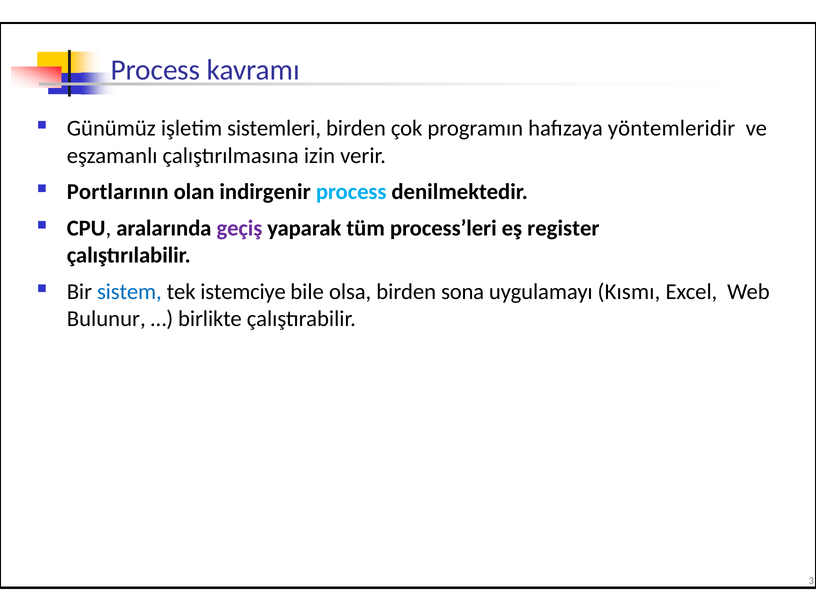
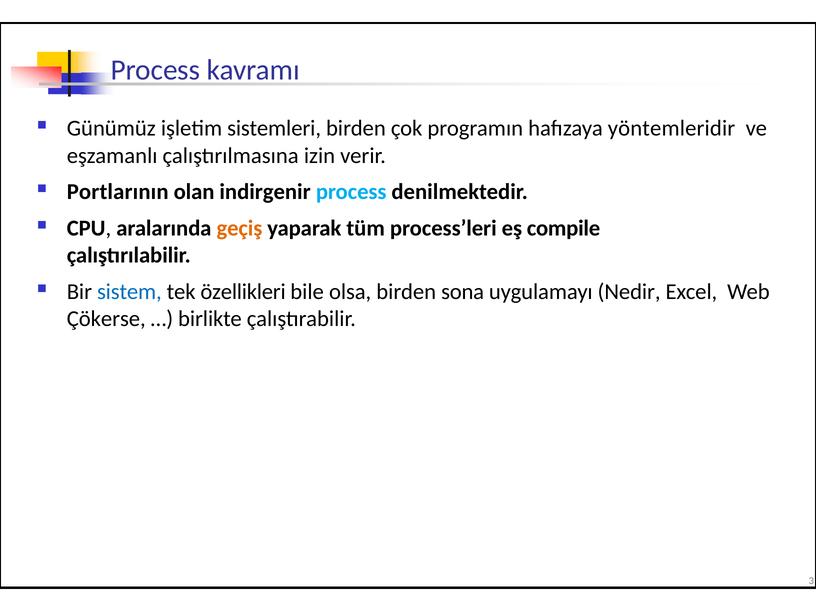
geçiş colour: purple -> orange (239, 228)
register: register -> compile (563, 228)
istemciye: istemciye -> özellikleri (243, 292)
Kısmı: Kısmı -> Nedir (629, 292)
Bulunur: Bulunur -> Çökerse (106, 319)
